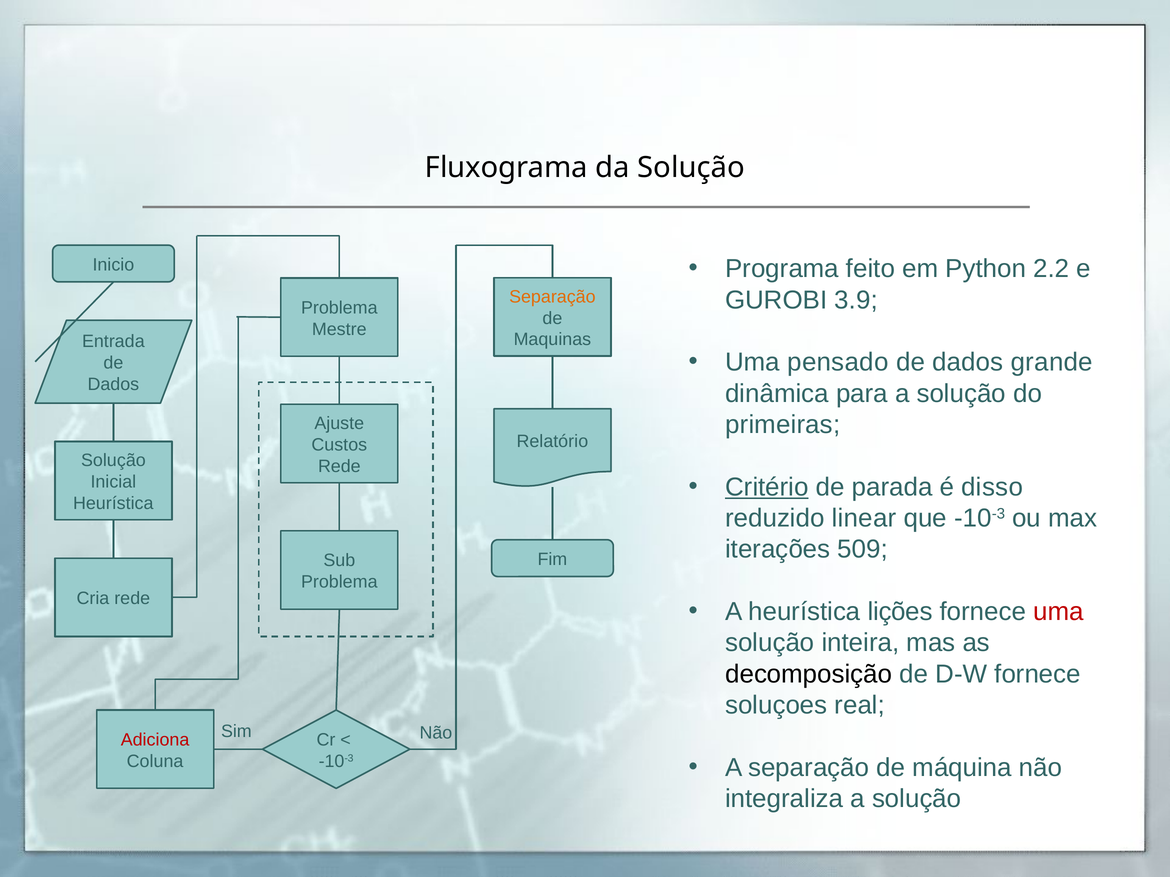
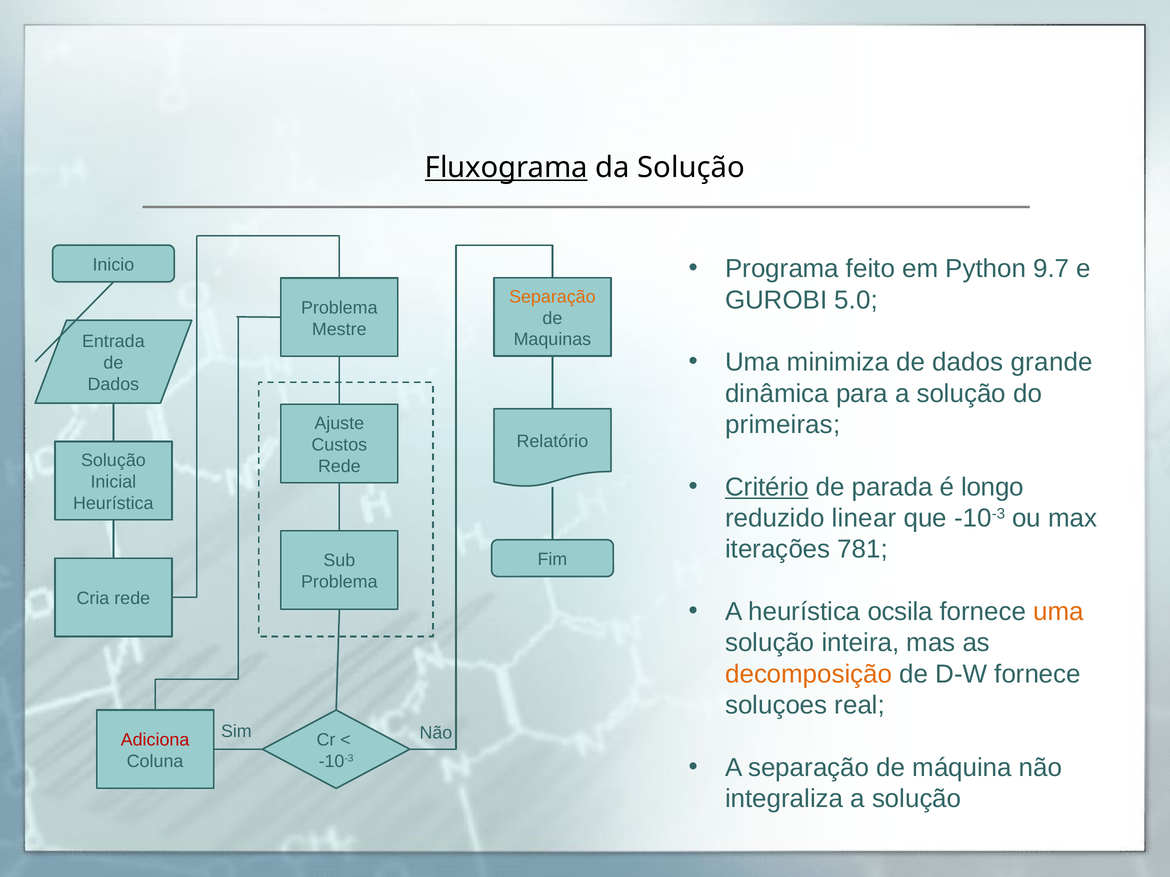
Fluxograma underline: none -> present (506, 168)
2.2: 2.2 -> 9.7 (1051, 269)
3.9: 3.9 -> 5.0 (856, 300)
pensado: pensado -> minimiza (838, 363)
disso: disso -> longo (992, 487)
509: 509 -> 781 (863, 550)
lições: lições -> ocsila (900, 612)
uma colour: red -> orange (1058, 612)
decomposição colour: black -> orange (809, 674)
